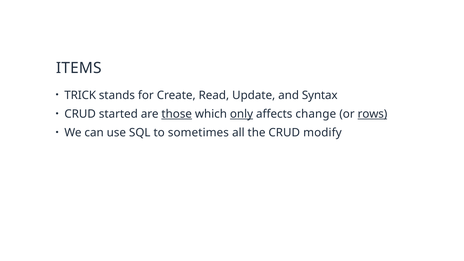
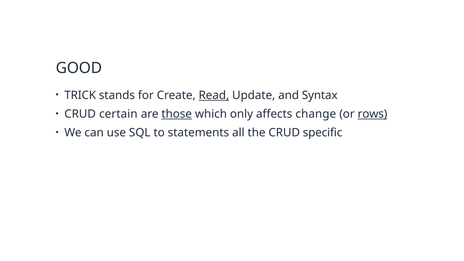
ITEMS: ITEMS -> GOOD (79, 68)
Read underline: none -> present (214, 95)
started: started -> certain (118, 114)
only underline: present -> none (242, 114)
sometimes: sometimes -> statements (198, 133)
modify: modify -> specific (323, 133)
